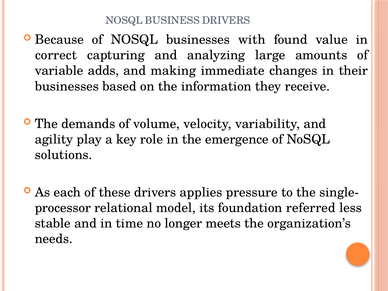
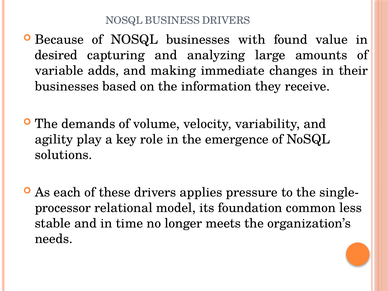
correct: correct -> desired (56, 55)
referred: referred -> common (311, 208)
